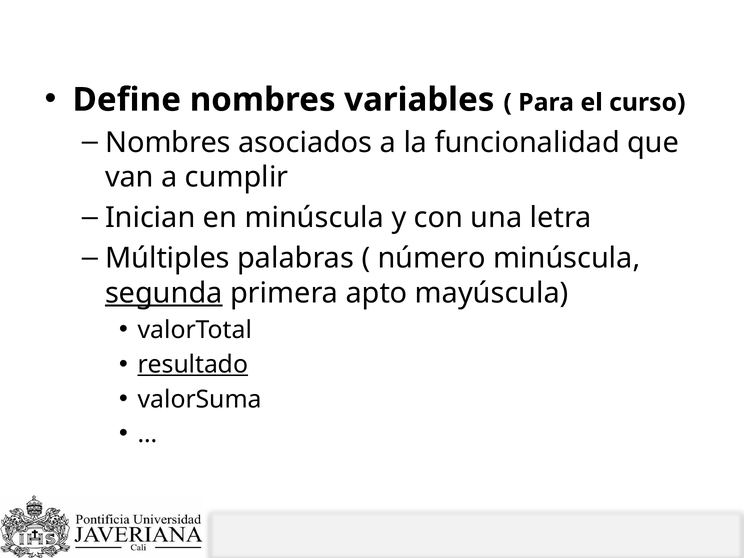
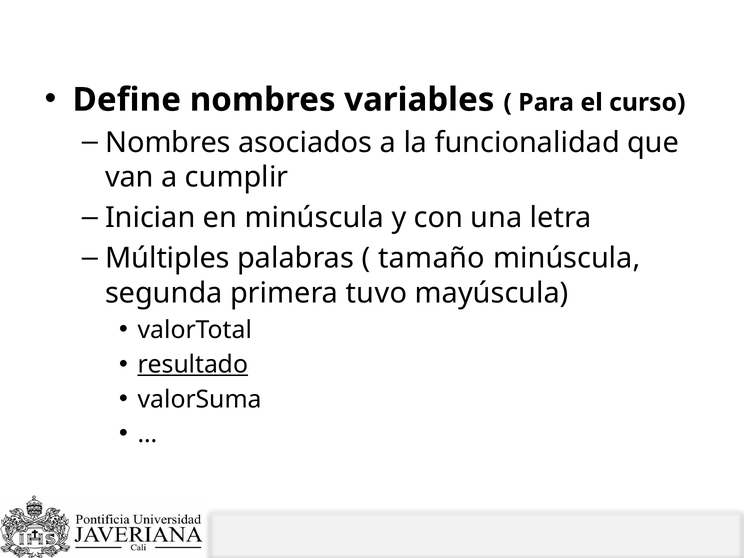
número: número -> tamaño (432, 258)
segunda underline: present -> none (164, 293)
apto: apto -> tuvo (376, 293)
